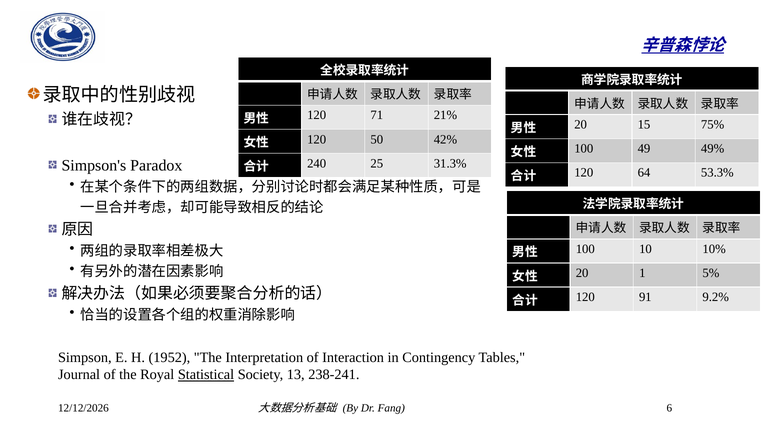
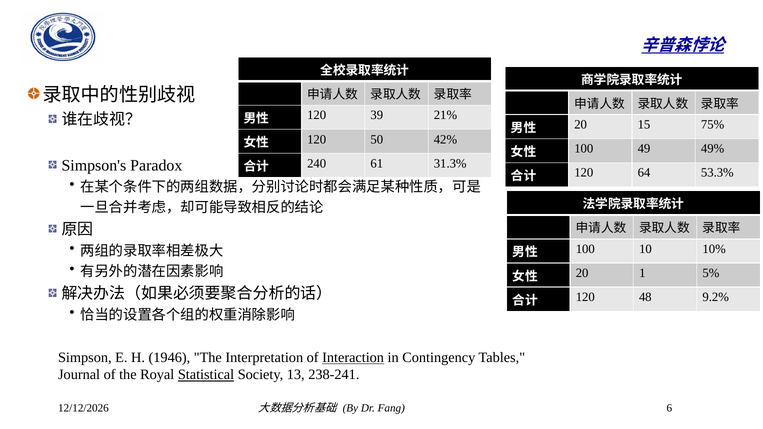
71: 71 -> 39 (377, 115)
25: 25 -> 61 (377, 163)
91: 91 -> 48 (645, 297)
1952: 1952 -> 1946 (169, 358)
Interaction underline: none -> present (353, 358)
